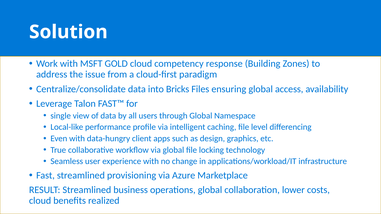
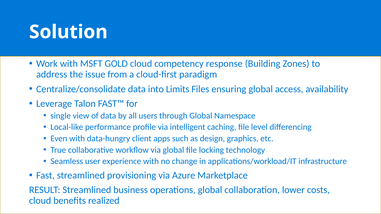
Bricks: Bricks -> Limits (178, 89)
